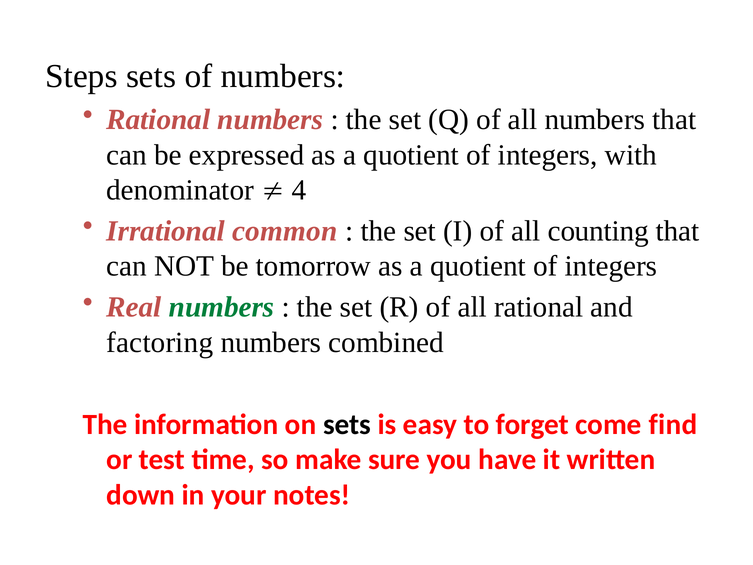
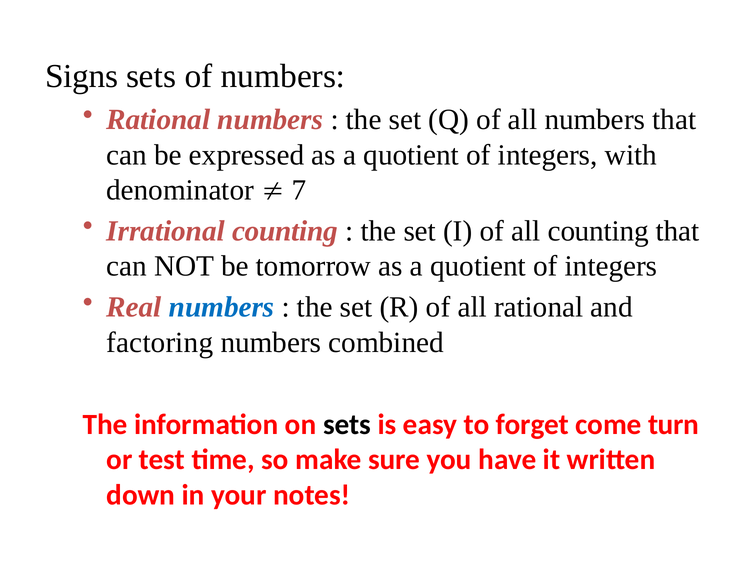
Steps: Steps -> Signs (82, 76)
4: 4 -> 7 (299, 190)
Irrational common: common -> counting (285, 231)
numbers colour: green -> blue (222, 307)
find: find -> turn (674, 424)
